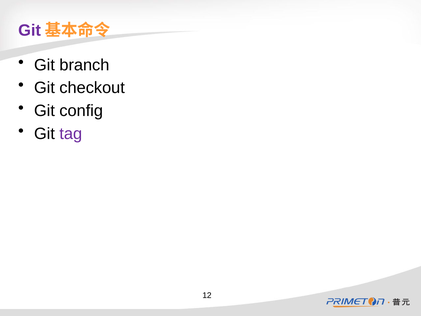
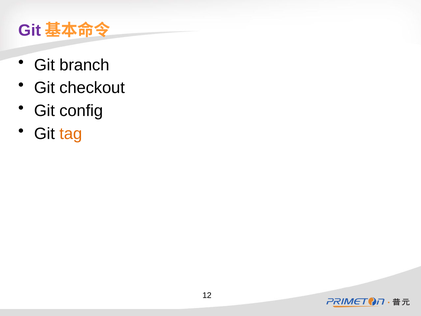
tag colour: purple -> orange (71, 134)
